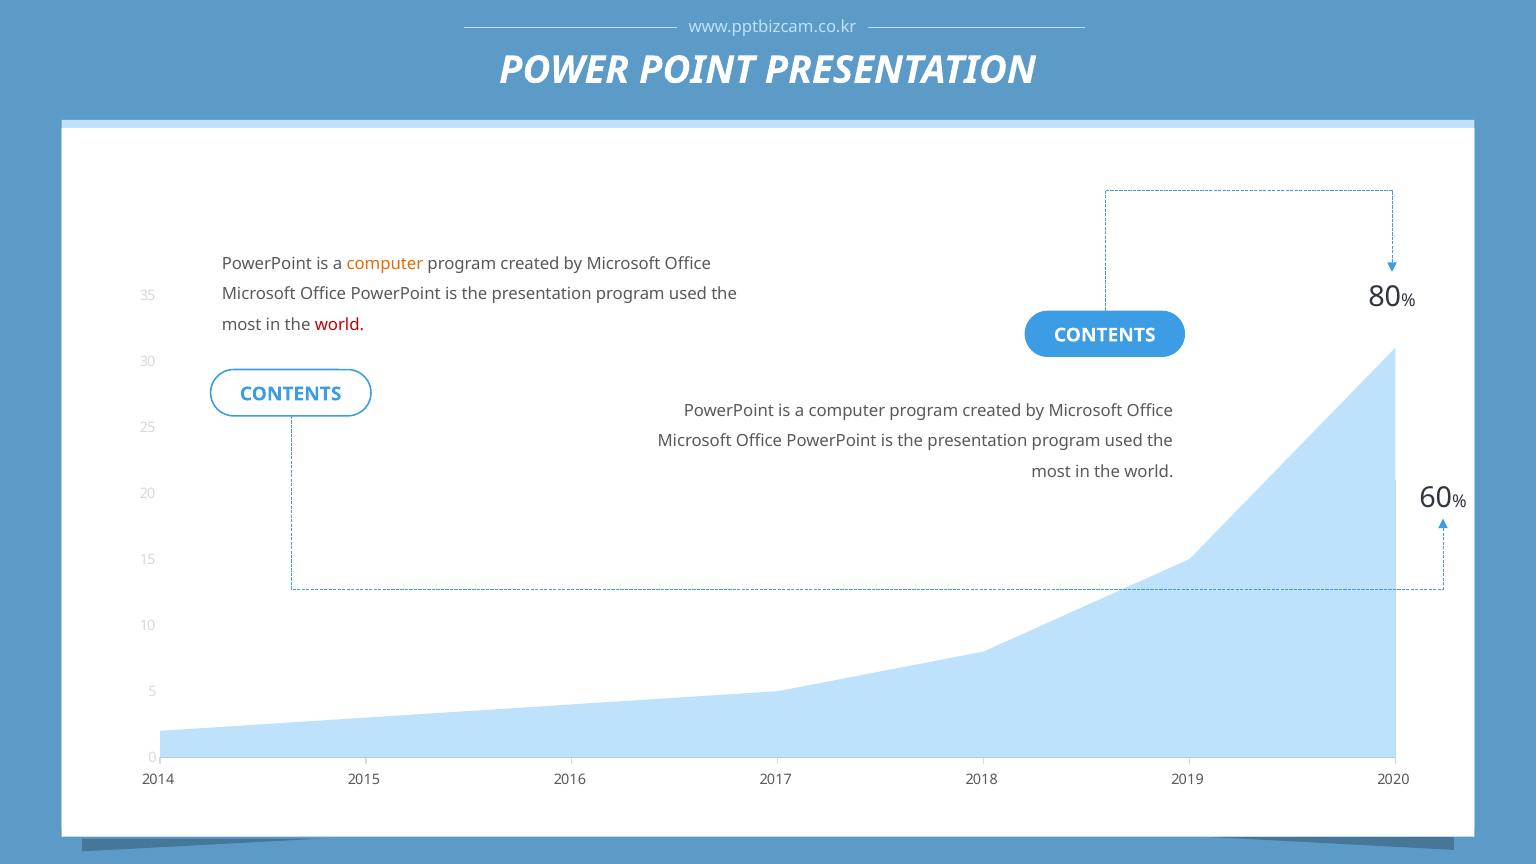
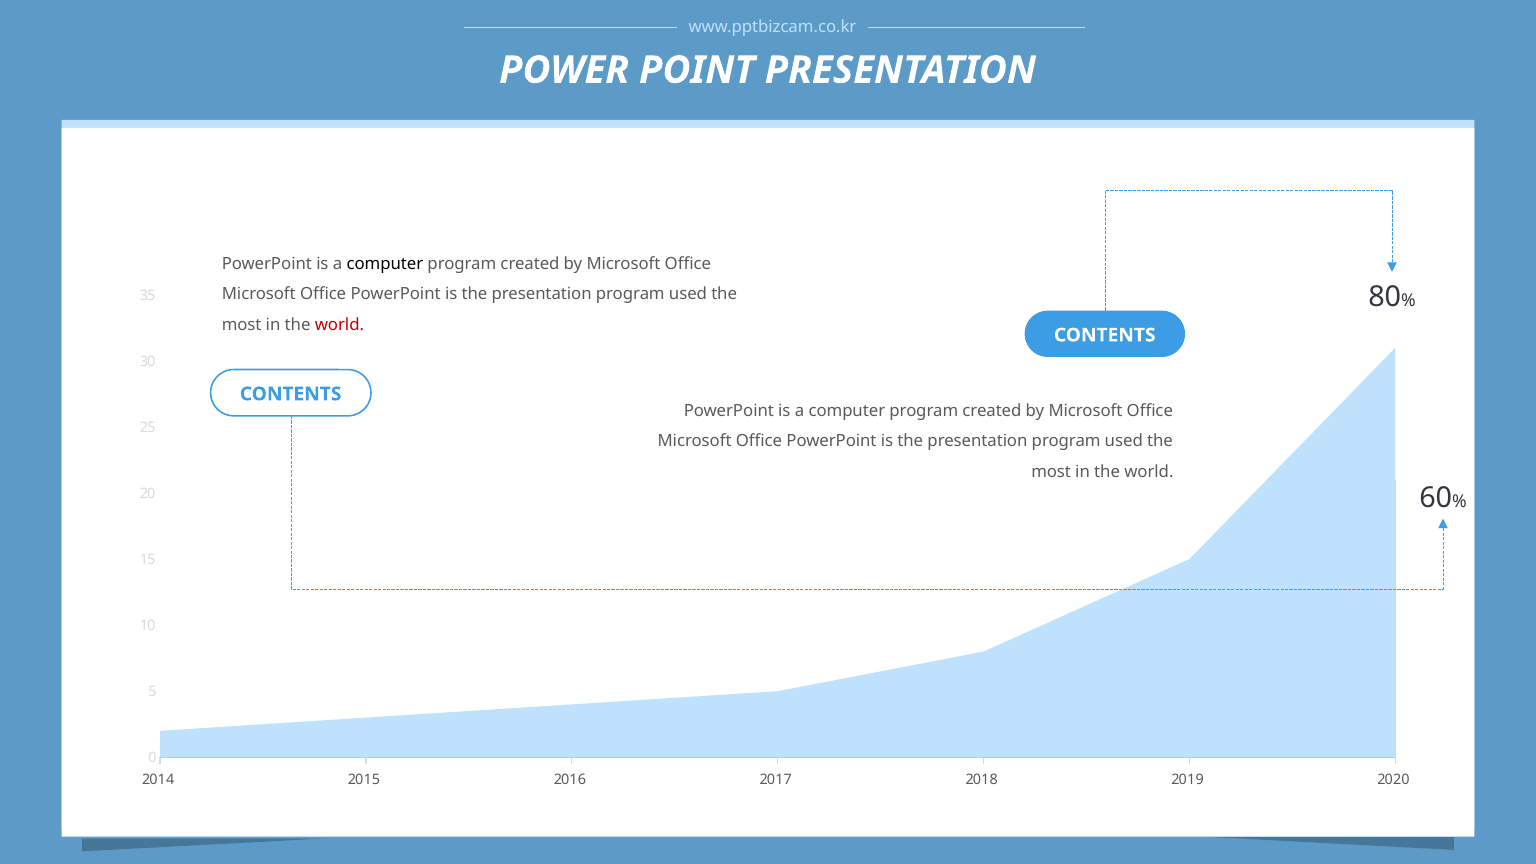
computer colour: orange -> black (385, 264)
